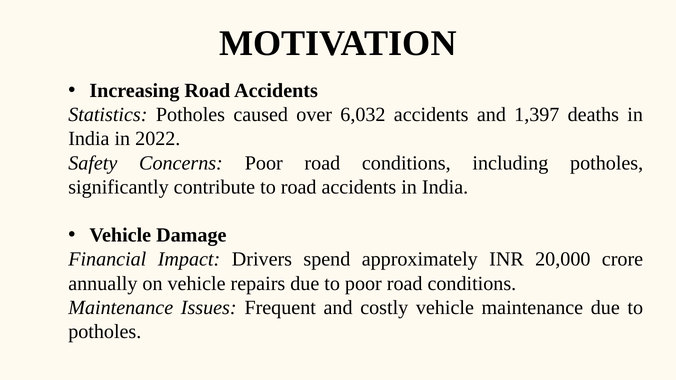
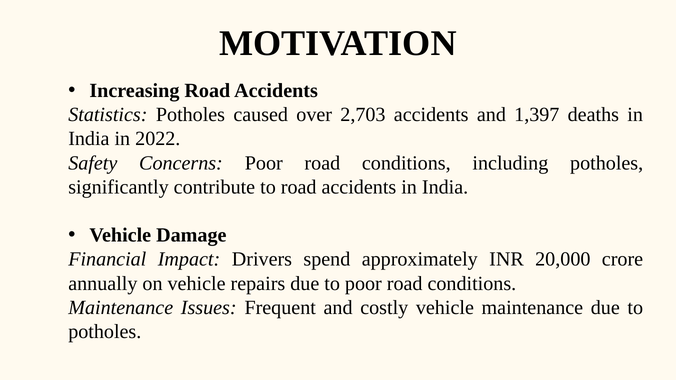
6,032: 6,032 -> 2,703 (363, 115)
